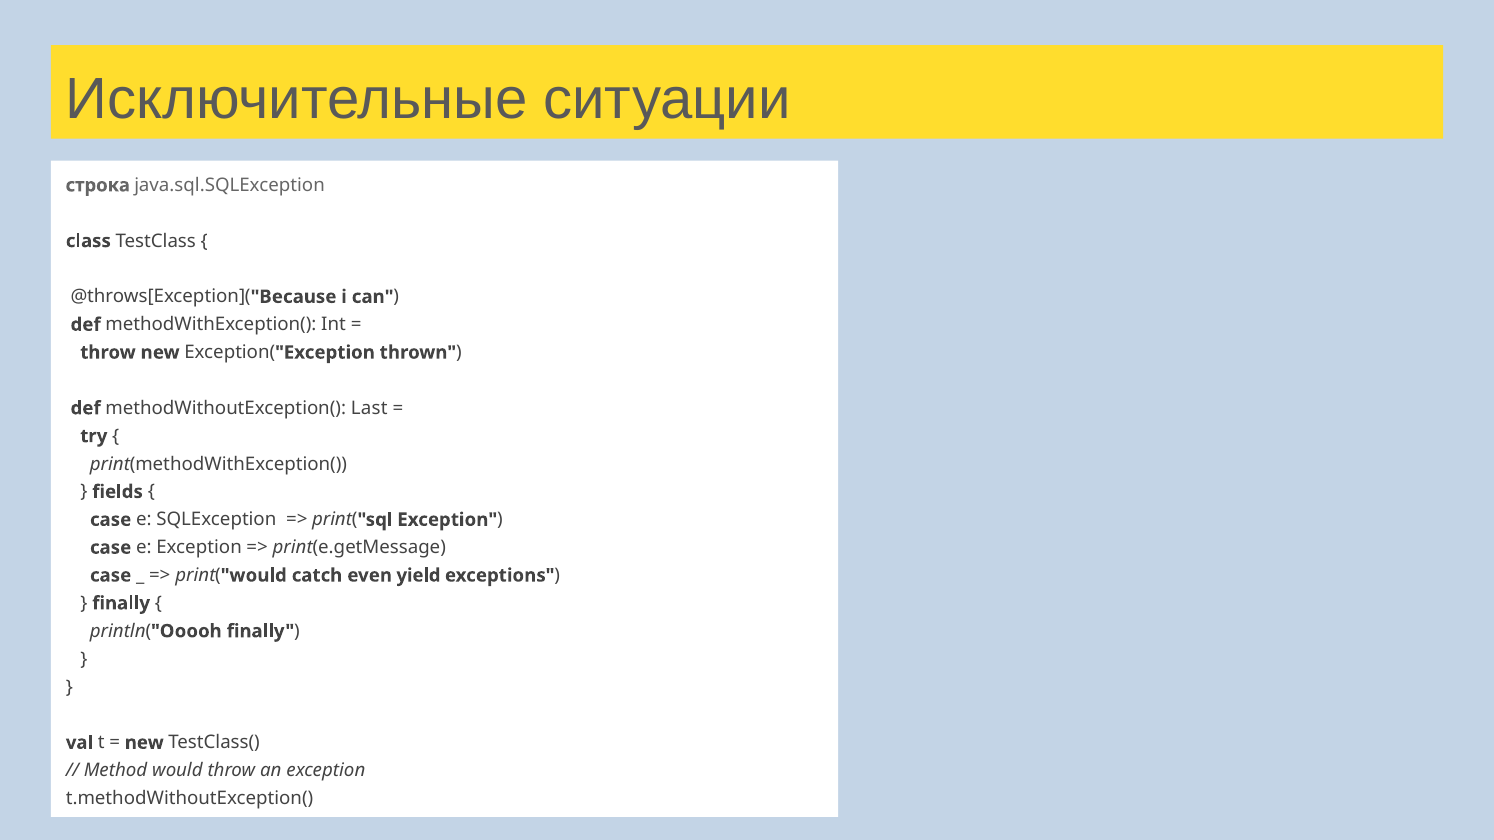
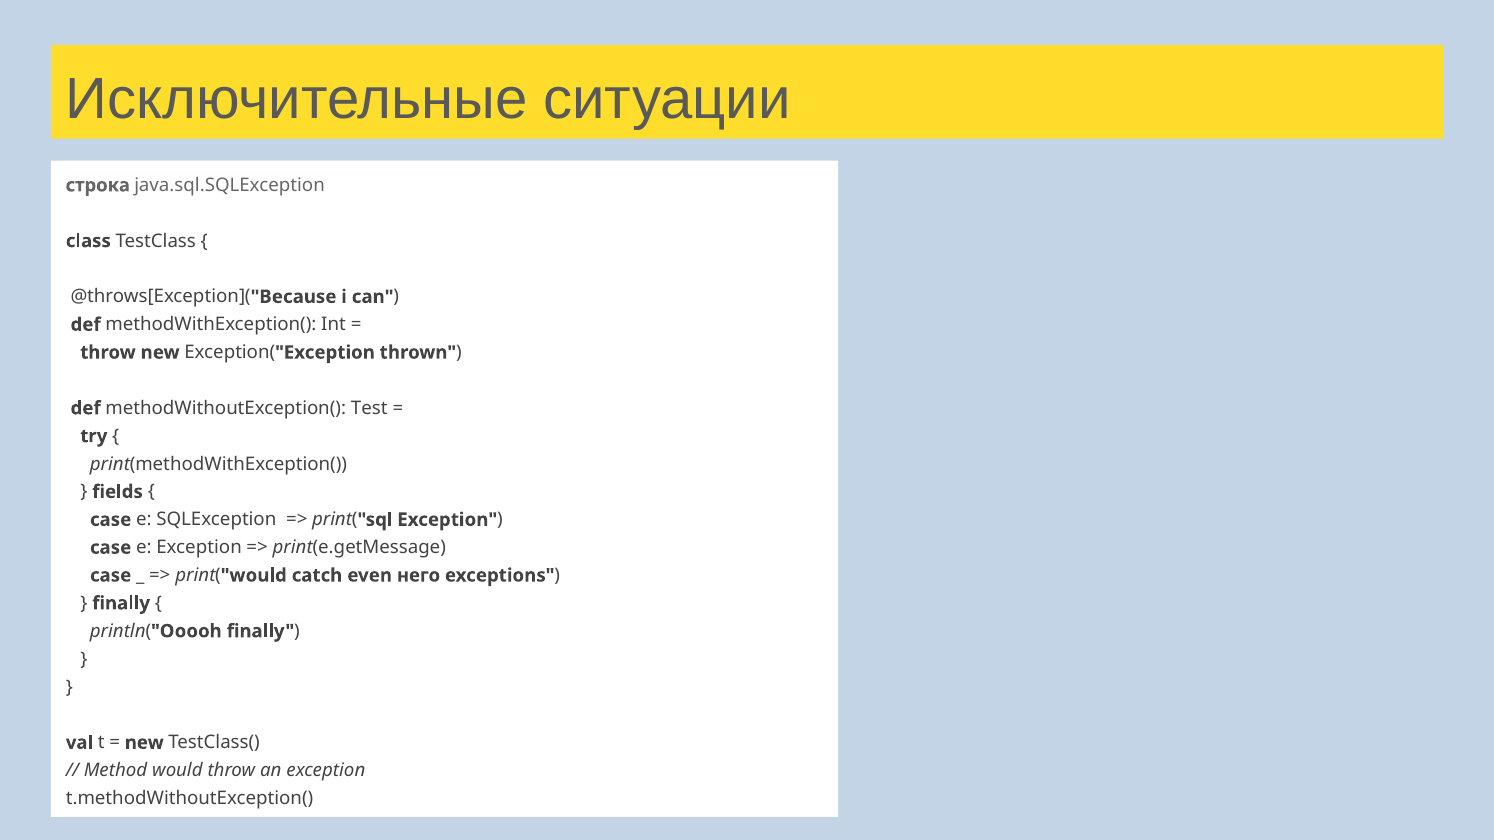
Last: Last -> Test (369, 408)
yield: yield -> него (418, 576)
